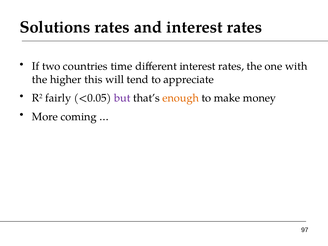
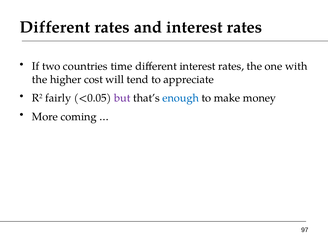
Solutions: Solutions -> Different (55, 27)
this: this -> cost (93, 79)
enough colour: orange -> blue (181, 98)
